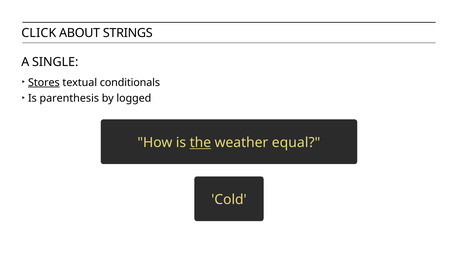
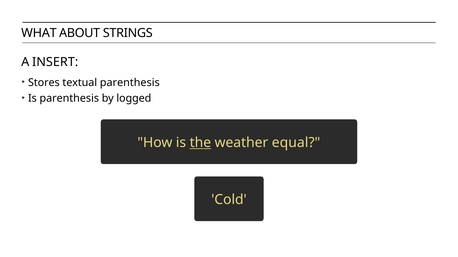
CLICK: CLICK -> WHAT (39, 33)
SINGLE: SINGLE -> INSERT (55, 62)
Stores underline: present -> none (44, 83)
textual conditionals: conditionals -> parenthesis (130, 83)
